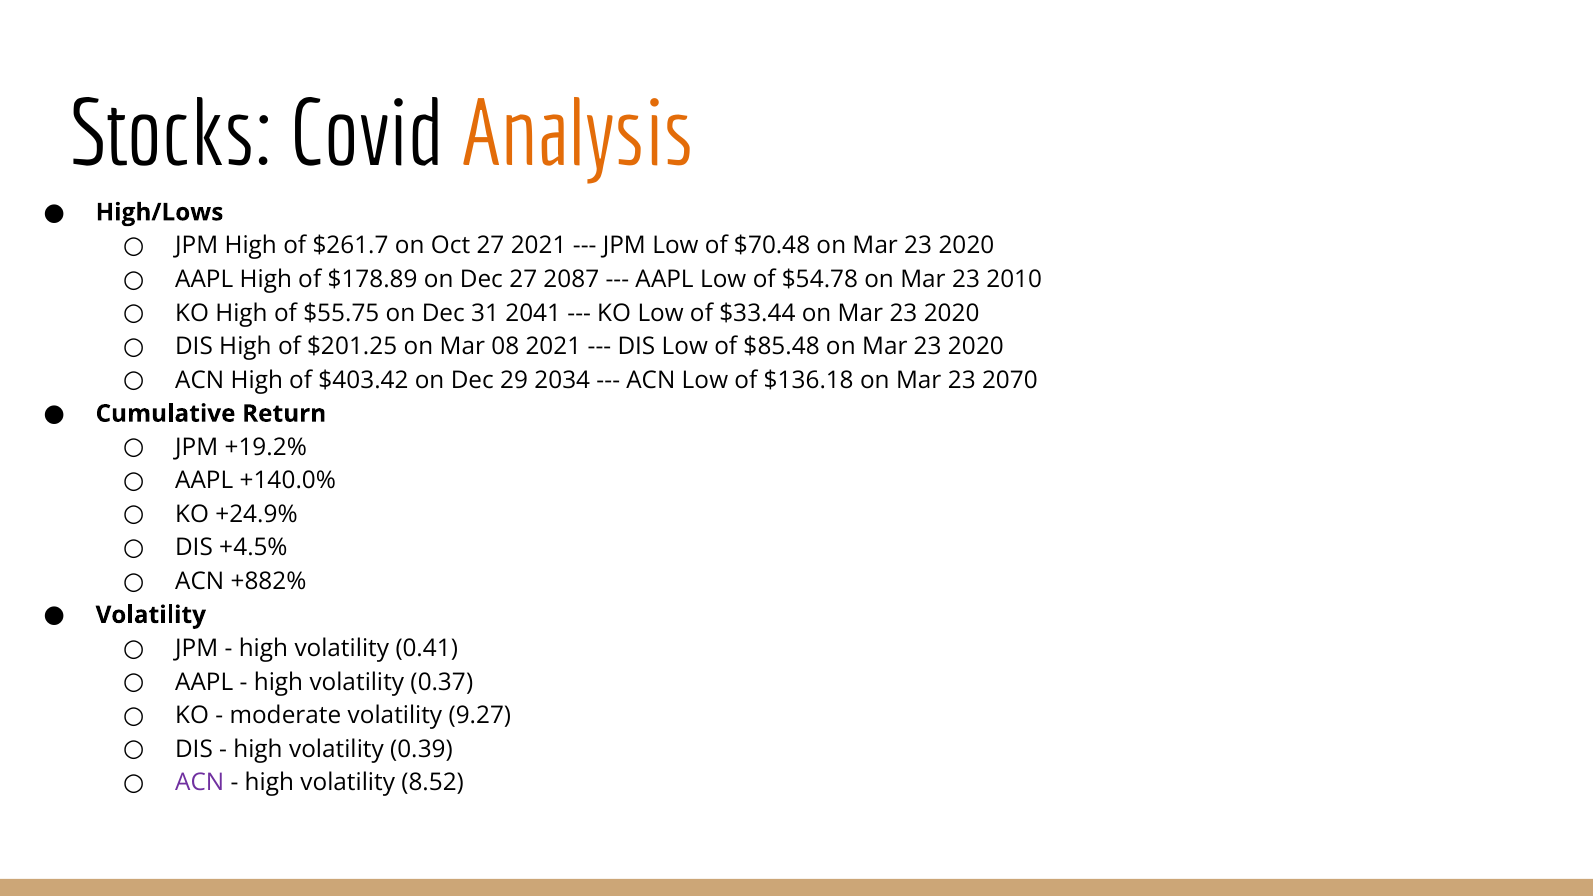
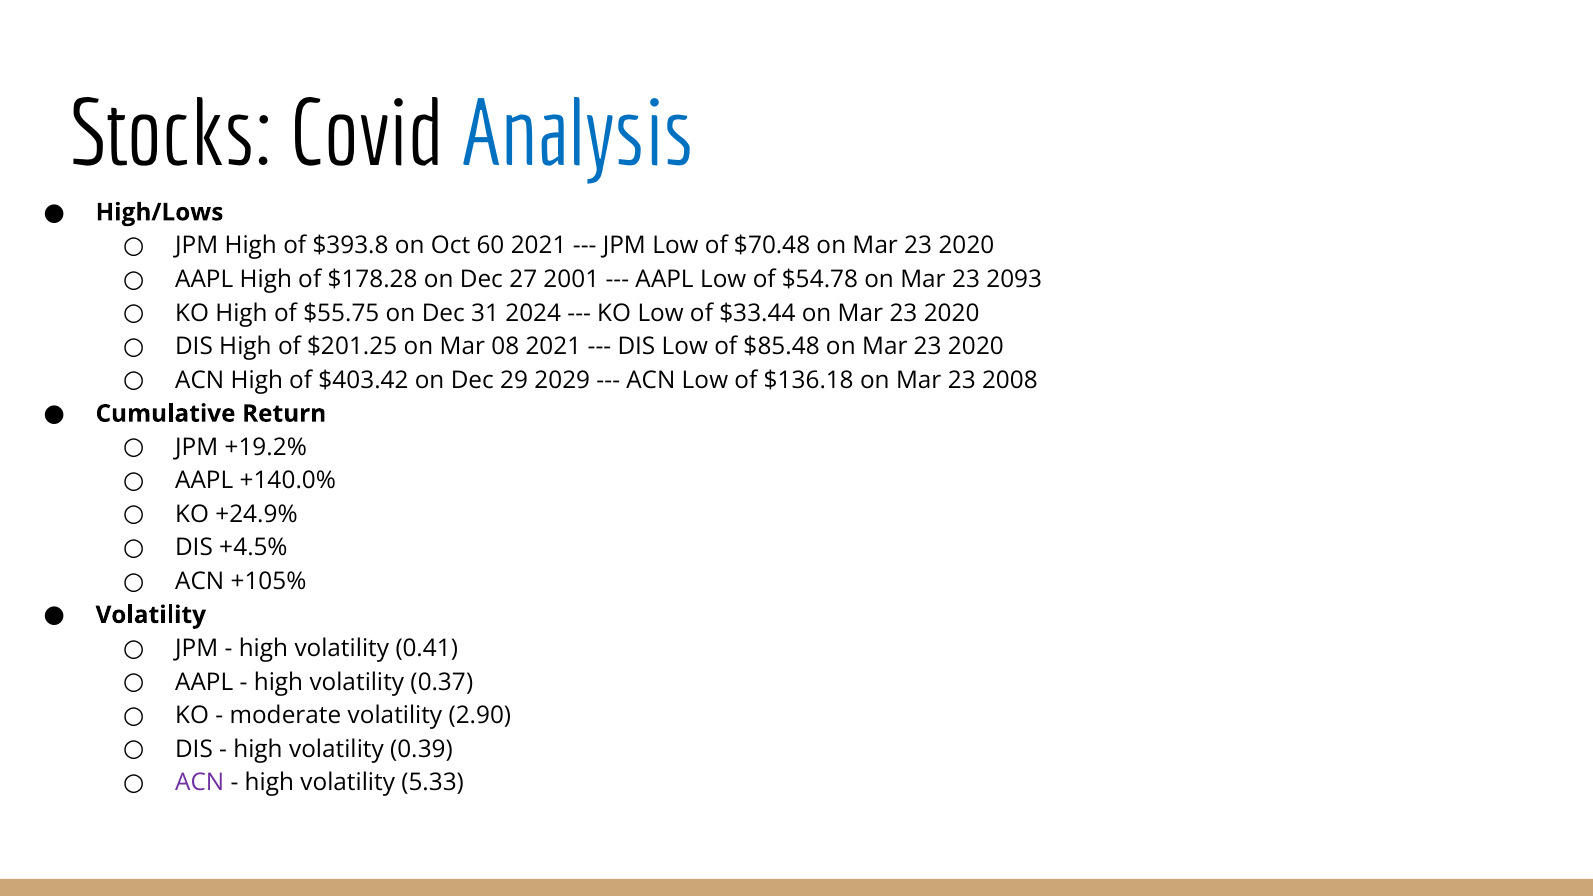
Analysis colour: orange -> blue (578, 135)
$261.7: $261.7 -> $393.8 (350, 246)
Oct 27: 27 -> 60 (490, 246)
$178.89: $178.89 -> $178.28 (373, 279)
2087: 2087 -> 2001 (571, 279)
2010: 2010 -> 2093 (1014, 279)
2041: 2041 -> 2024 (533, 313)
2034: 2034 -> 2029 (562, 380)
2070: 2070 -> 2008 (1010, 380)
+882%: +882% -> +105% (269, 581)
9.27: 9.27 -> 2.90 (480, 716)
8.52: 8.52 -> 5.33 (433, 783)
